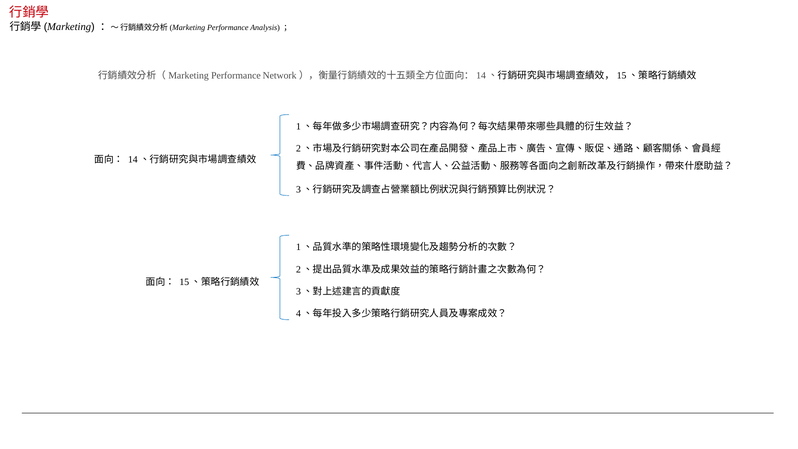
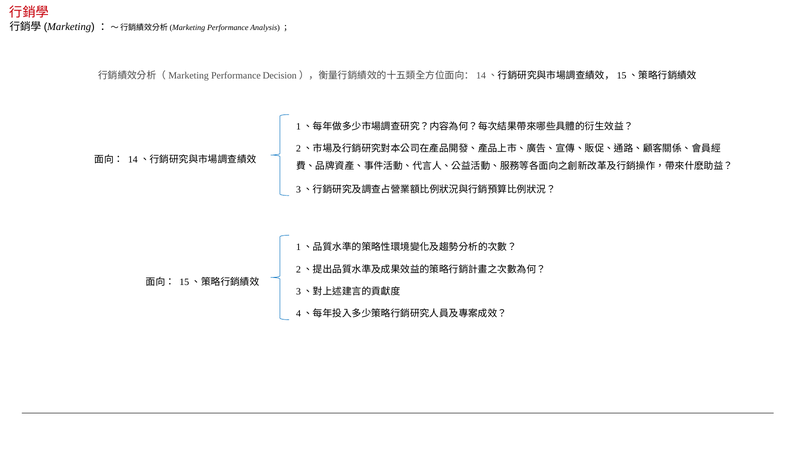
Network: Network -> Decision (280, 75)
